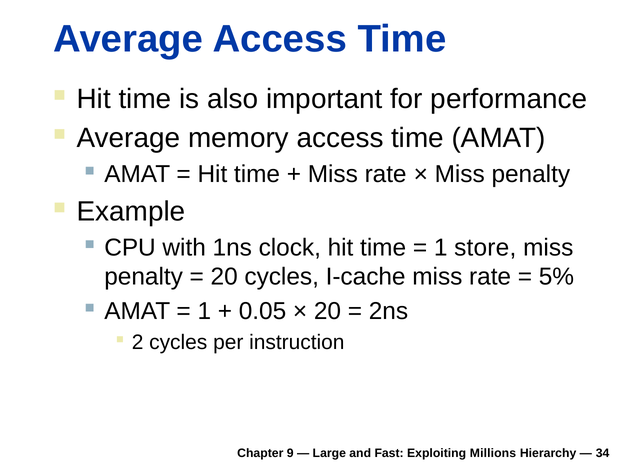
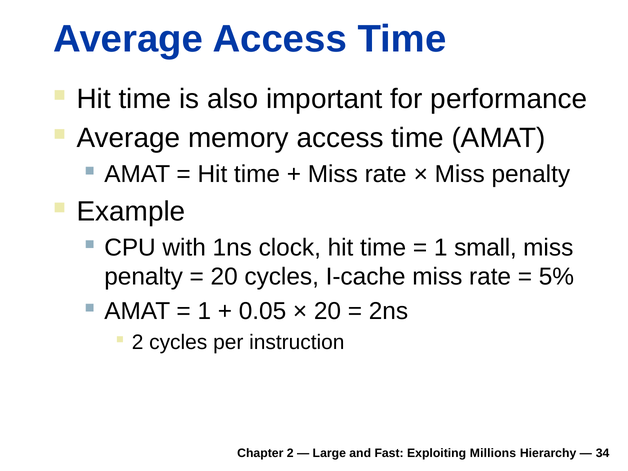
store: store -> small (485, 248)
Chapter 9: 9 -> 2 (290, 453)
